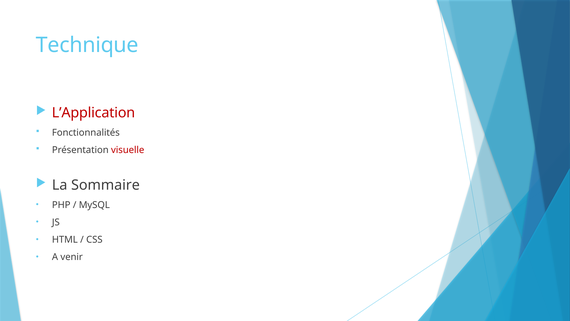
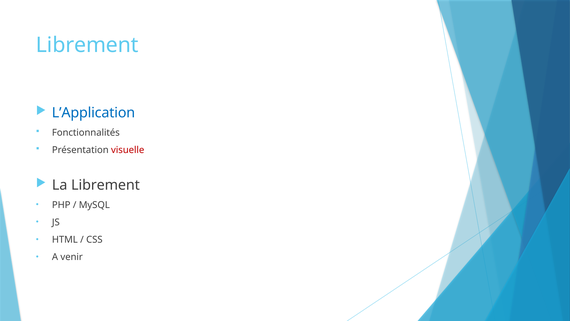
Technique: Technique -> Librement (87, 45)
L’Application colour: red -> blue (93, 113)
La Sommaire: Sommaire -> Librement (105, 185)
